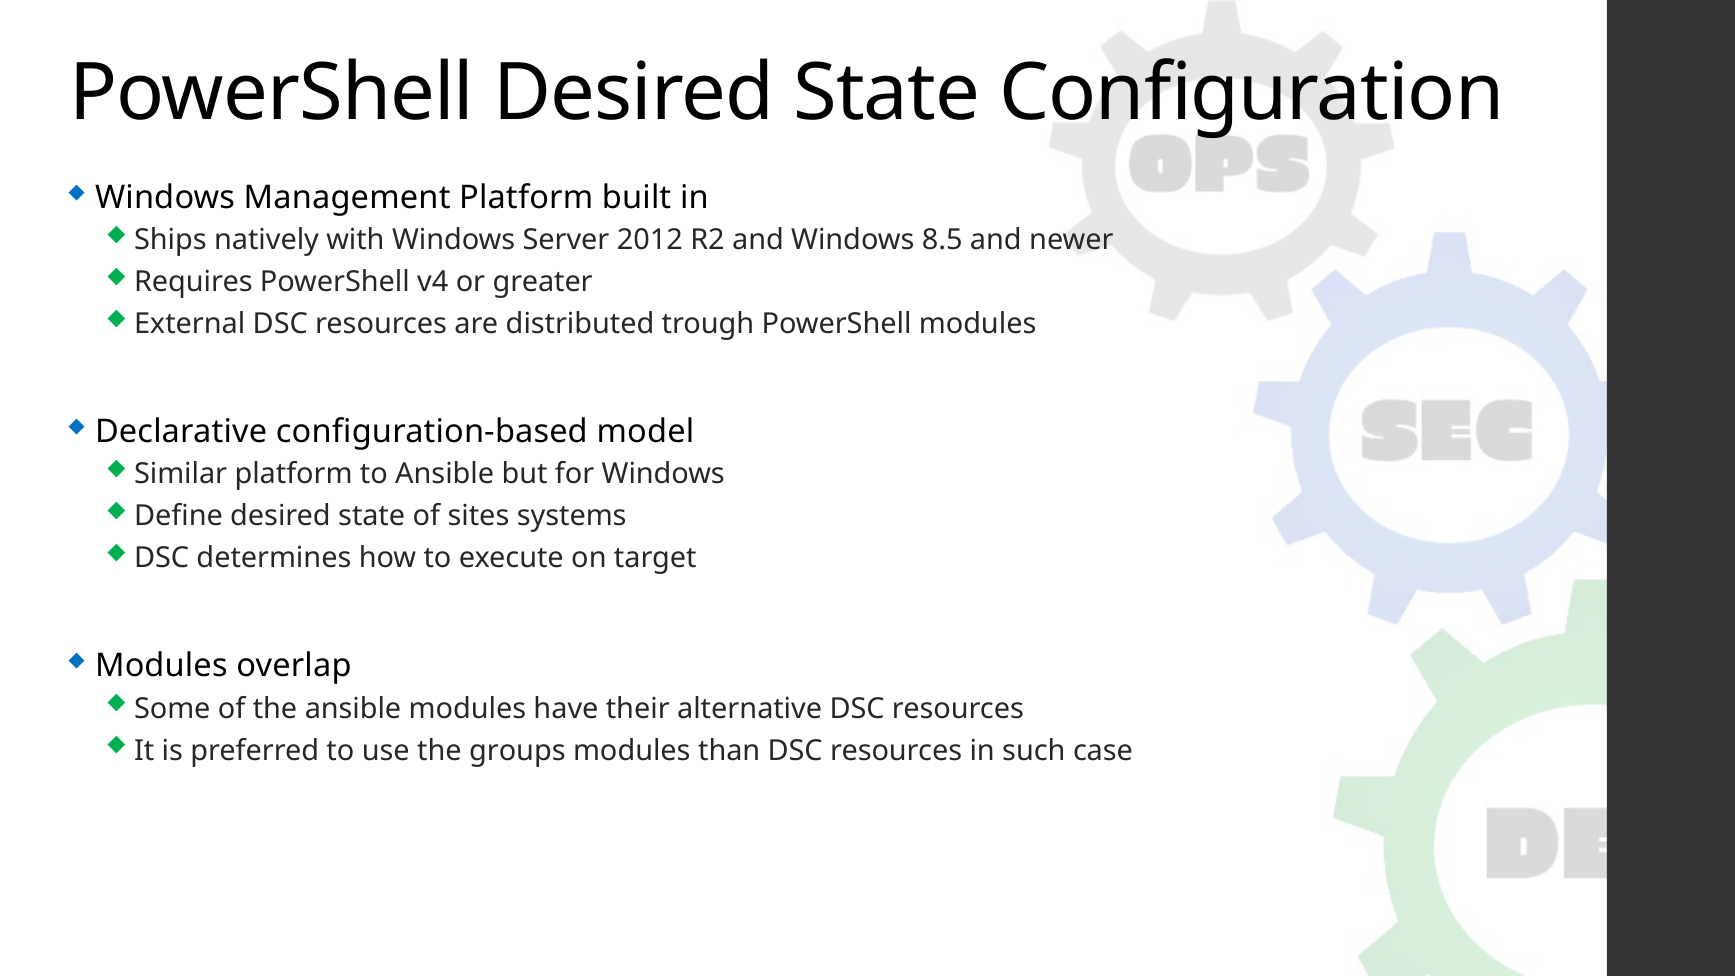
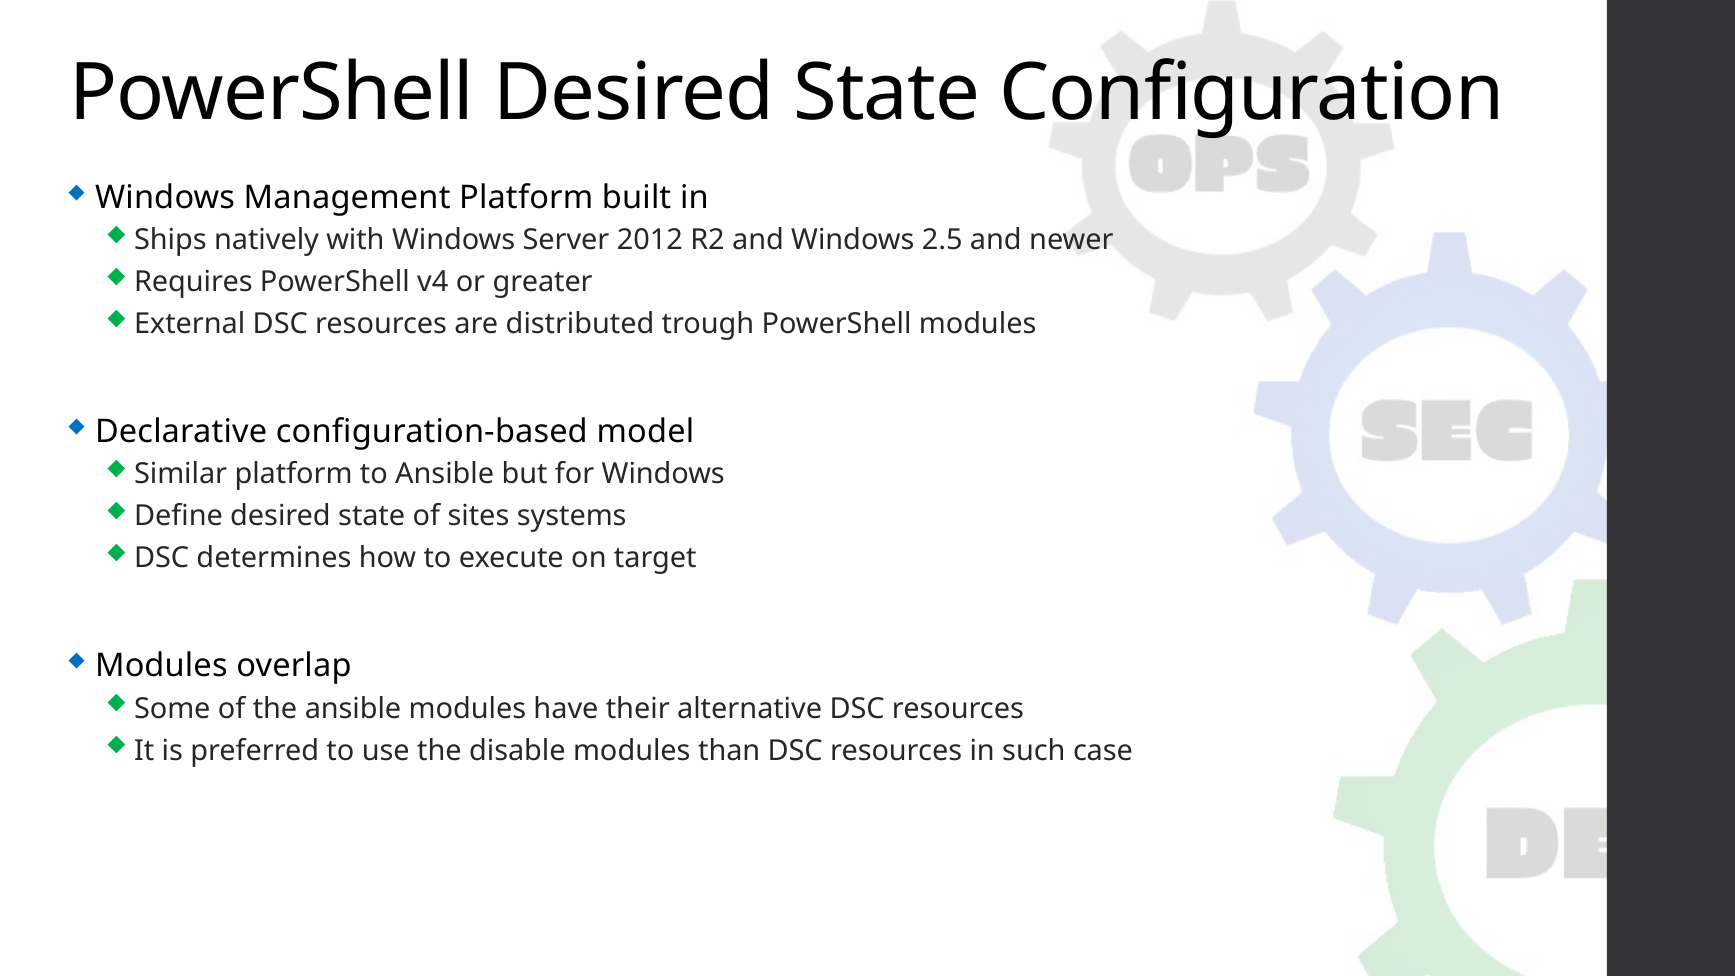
8.5: 8.5 -> 2.5 (942, 240)
groups: groups -> disable (517, 751)
